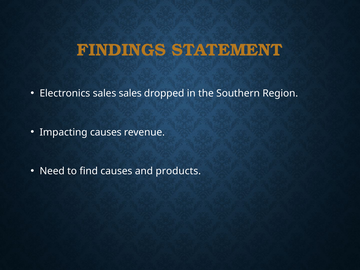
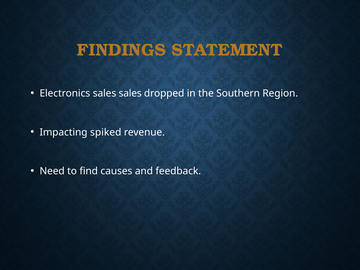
Impacting causes: causes -> spiked (106, 132)
products: products -> feedback (178, 171)
